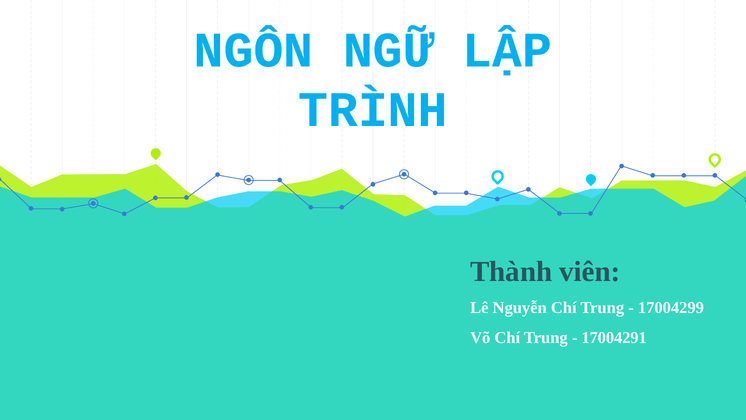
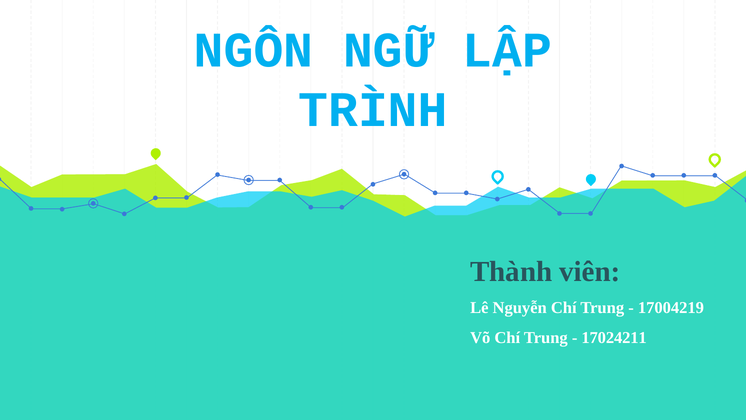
17004299: 17004299 -> 17004219 (671, 308)
17004291: 17004291 -> 17024211 (614, 337)
